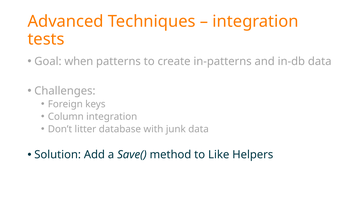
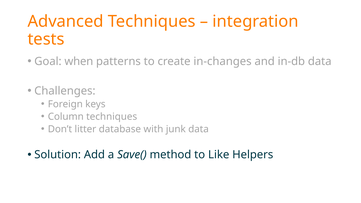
in-patterns: in-patterns -> in-changes (223, 61)
Column integration: integration -> techniques (112, 117)
